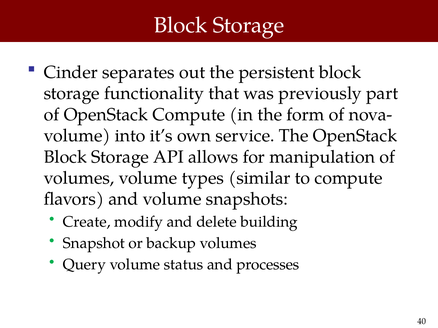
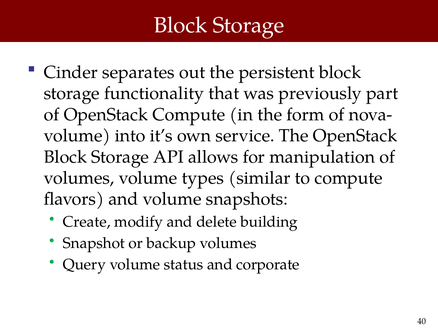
processes: processes -> corporate (268, 265)
